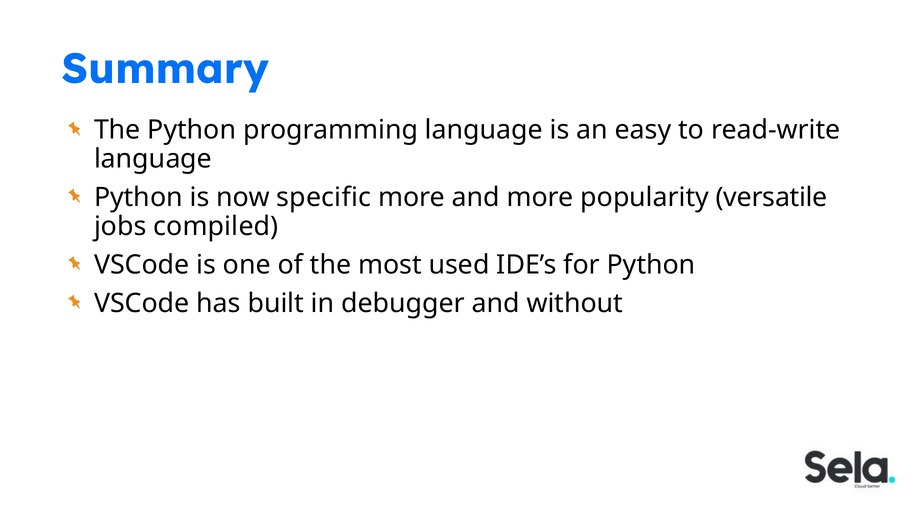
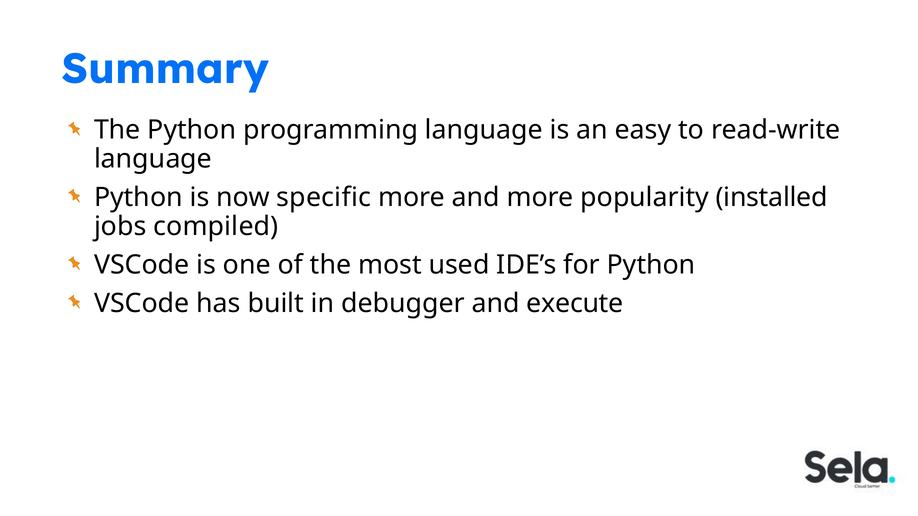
versatile: versatile -> installed (772, 198)
without: without -> execute (575, 303)
